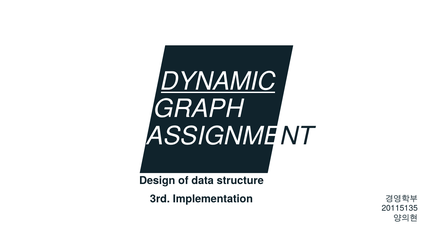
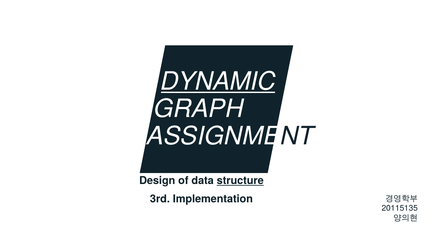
structure underline: none -> present (240, 180)
